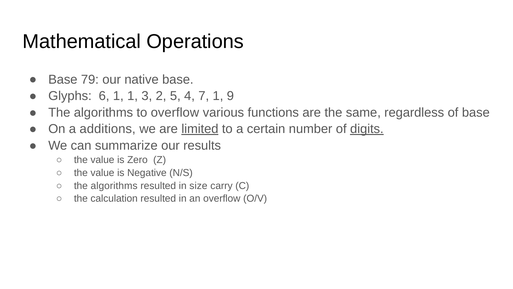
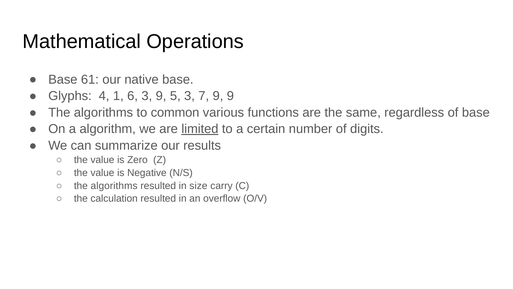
79: 79 -> 61 (90, 79)
6: 6 -> 4 (104, 96)
1 1: 1 -> 6 (133, 96)
3 2: 2 -> 9 (161, 96)
5 4: 4 -> 3 (189, 96)
7 1: 1 -> 9 (218, 96)
to overflow: overflow -> common (175, 112)
additions: additions -> algorithm (108, 129)
digits underline: present -> none (367, 129)
